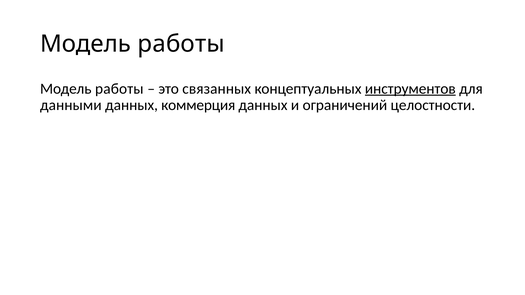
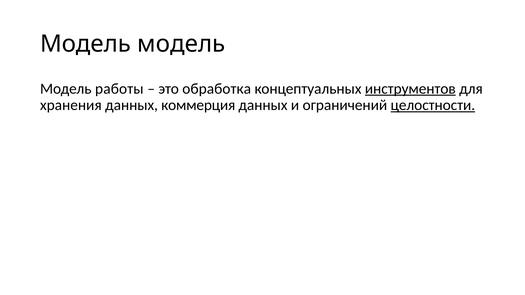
работы: работы -> модель (181, 44)
связанных: связанных -> обработка (217, 89)
данными: данными -> хранения (71, 105)
целостности underline: none -> present (433, 105)
